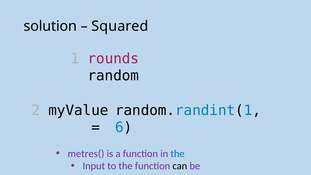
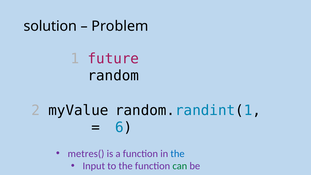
Squared: Squared -> Problem (120, 26)
rounds: rounds -> future (113, 59)
can colour: black -> green (180, 166)
